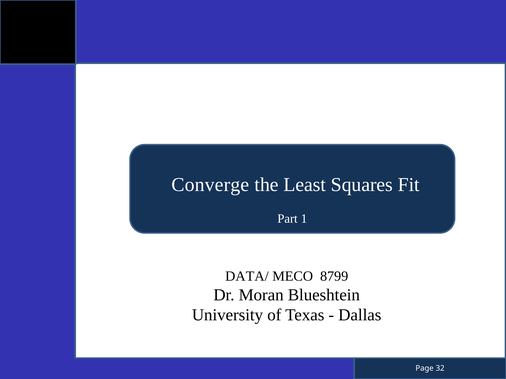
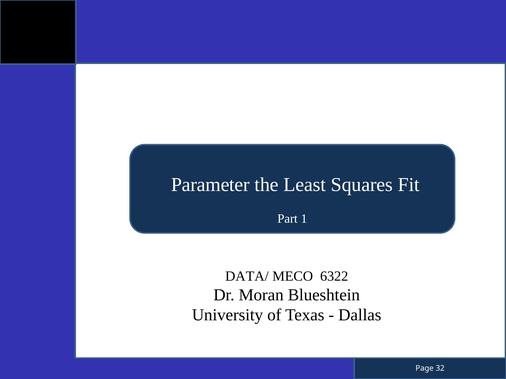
Converge: Converge -> Parameter (210, 185)
8799: 8799 -> 6322 (334, 276)
